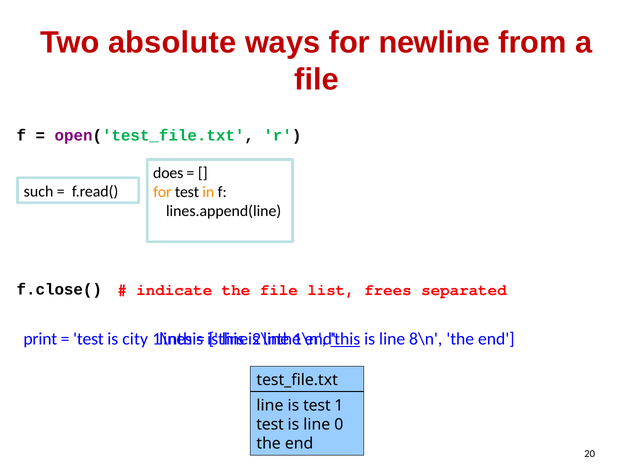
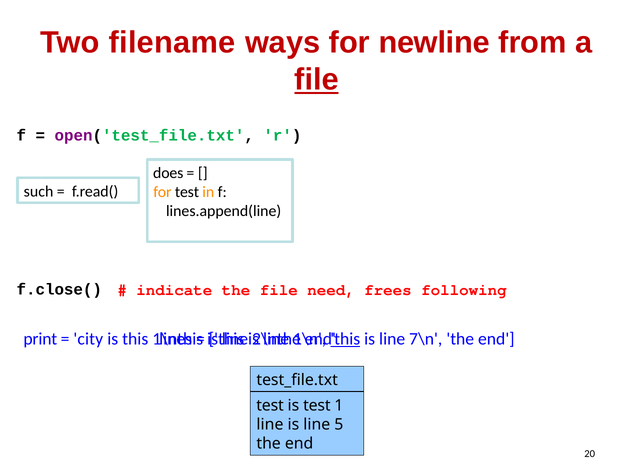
absolute: absolute -> filename (172, 43)
file underline: none -> present (317, 80)
list: list -> need (331, 290)
separated: separated -> following (464, 290)
test: test -> city (88, 339)
is city: city -> this (135, 339)
8\n: 8\n -> 7\n (426, 339)
line: line -> test (270, 405)
test: test -> line (270, 424)
0: 0 -> 5 (339, 424)
